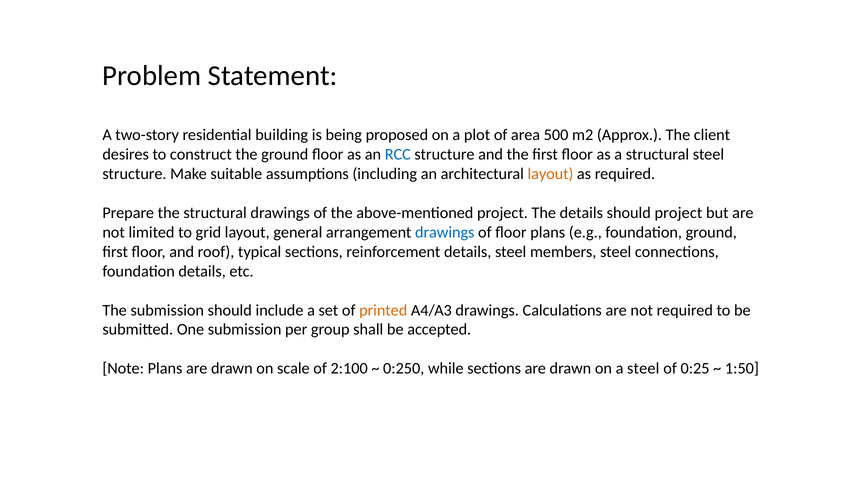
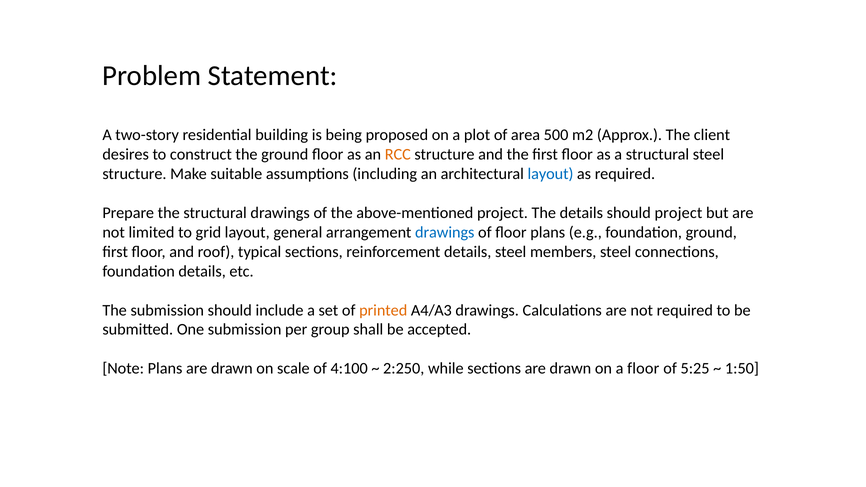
RCC colour: blue -> orange (398, 154)
layout colour: orange -> blue (551, 174)
2:100: 2:100 -> 4:100 (349, 369)
0:250: 0:250 -> 2:250 (404, 369)
a steel: steel -> floor (643, 369)
0:25: 0:25 -> 5:25 (695, 369)
